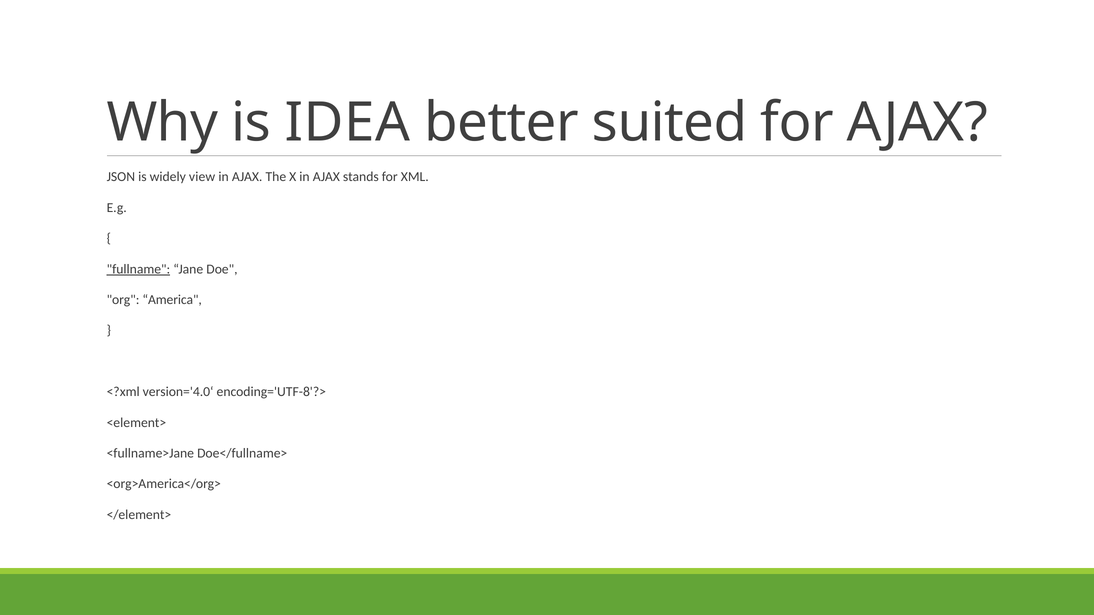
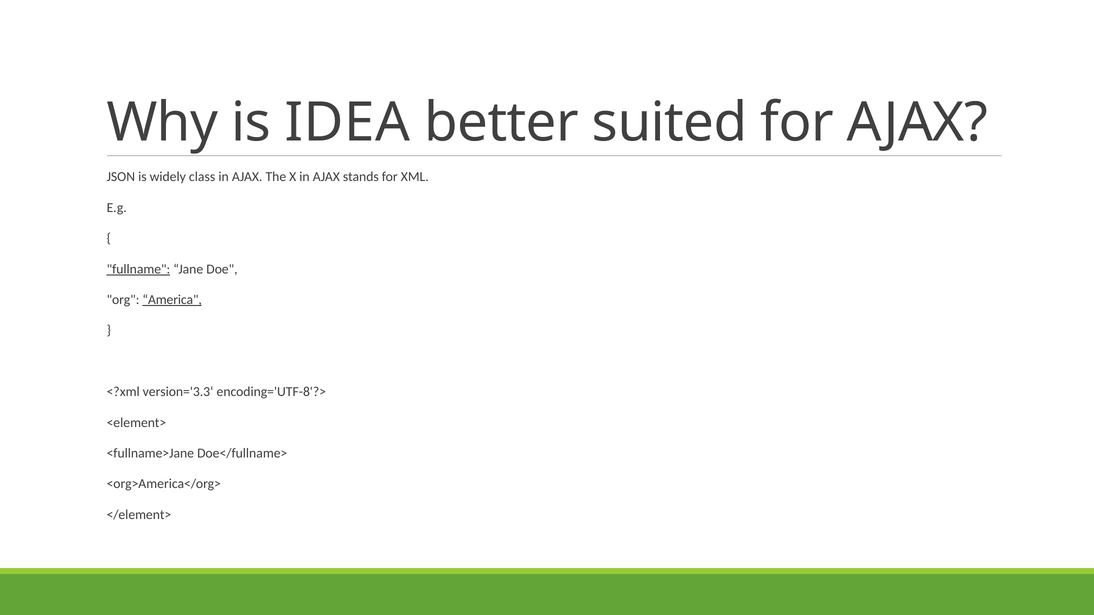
view: view -> class (202, 177)
America underline: none -> present (172, 300)
version='4.0‘: version='4.0‘ -> version='3.3‘ (178, 392)
